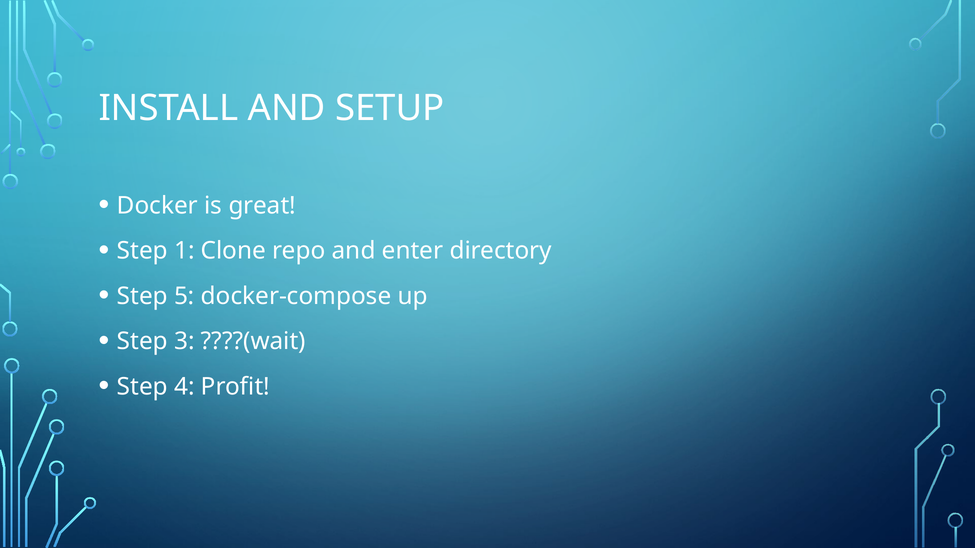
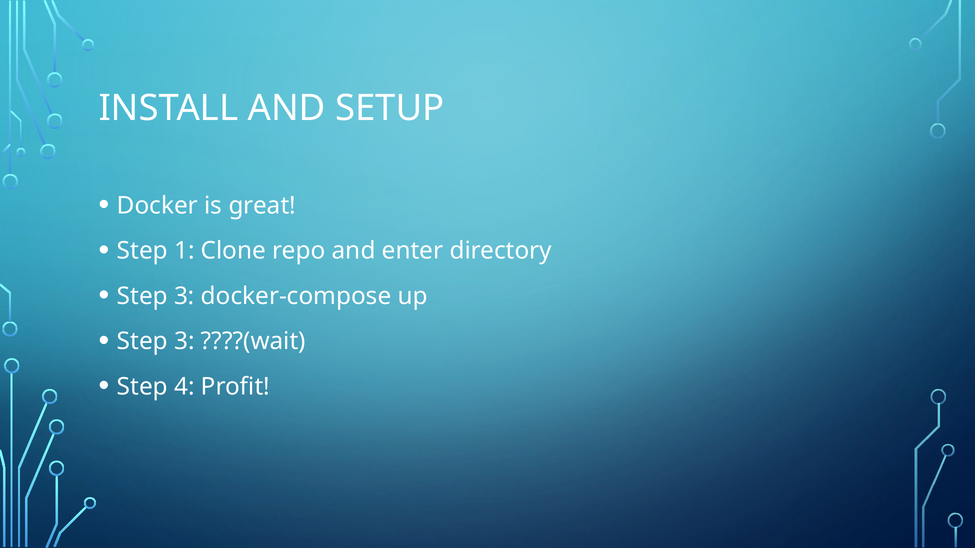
5: 5 -> 3 (184, 296)
